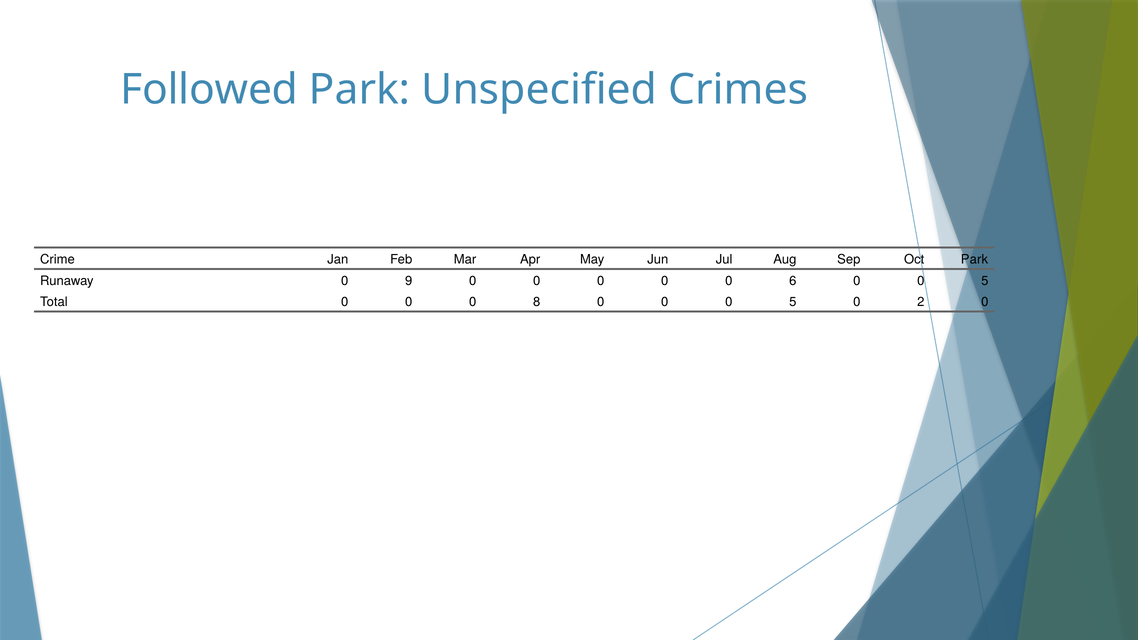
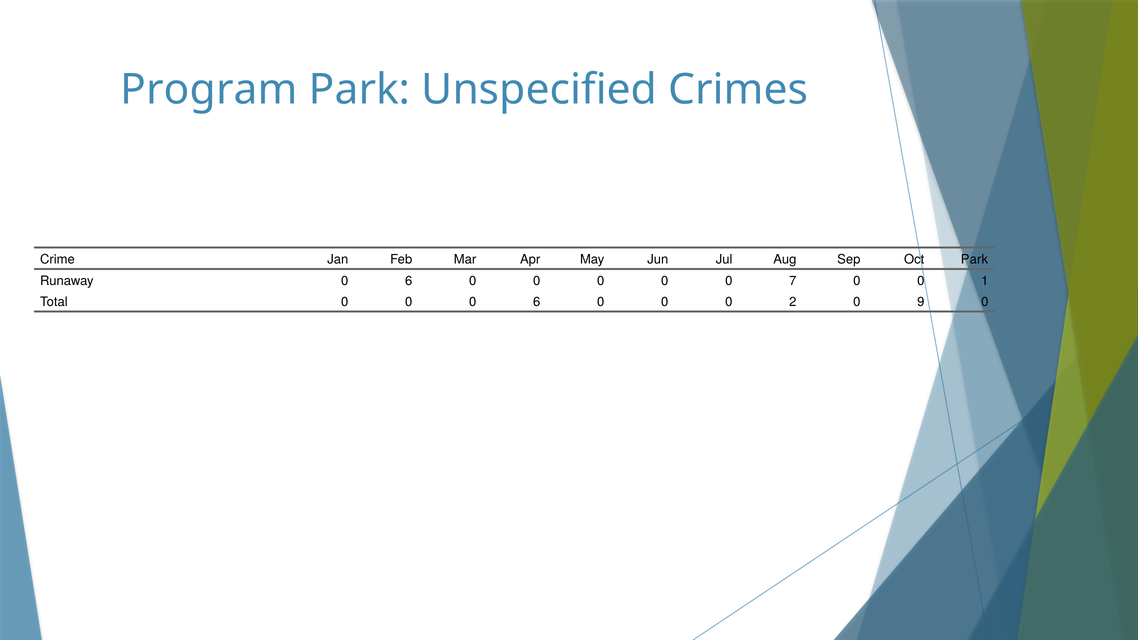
Followed: Followed -> Program (209, 90)
Runaway 0 9: 9 -> 6 (409, 281)
6: 6 -> 7 (793, 281)
5: 5 -> 1 (985, 281)
0 0 8: 8 -> 6 (537, 302)
0 0 0 5: 5 -> 2 (793, 302)
2: 2 -> 9 (921, 302)
